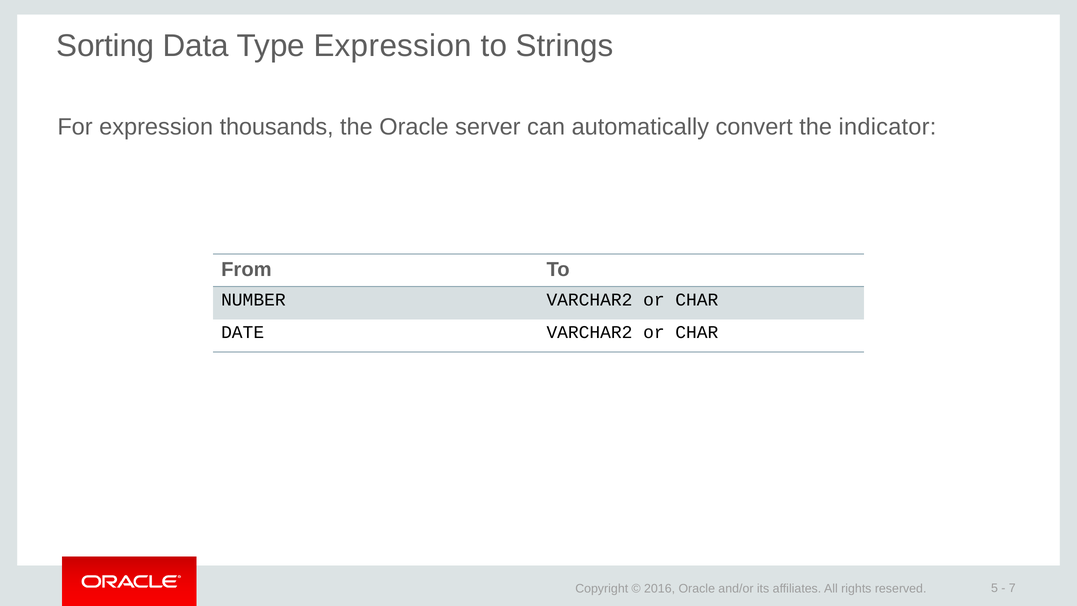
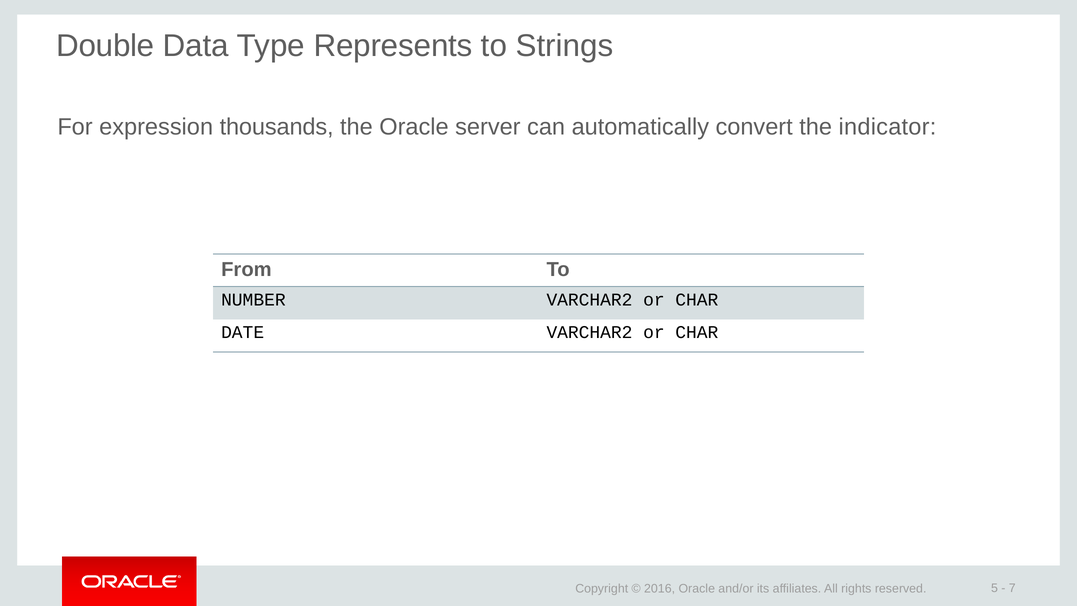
Sorting: Sorting -> Double (105, 46)
Type Expression: Expression -> Represents (393, 46)
